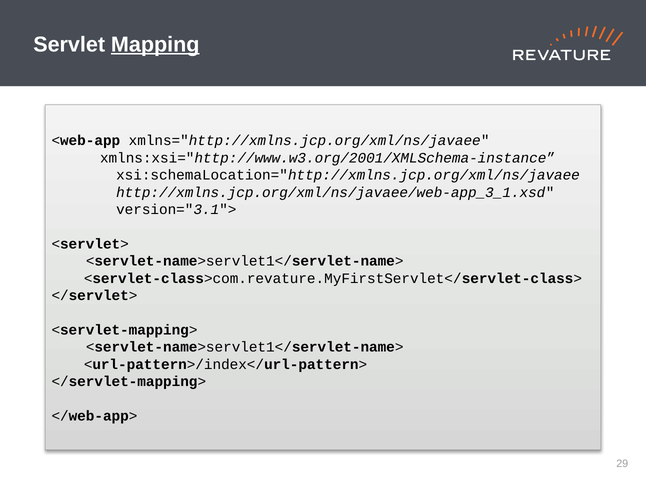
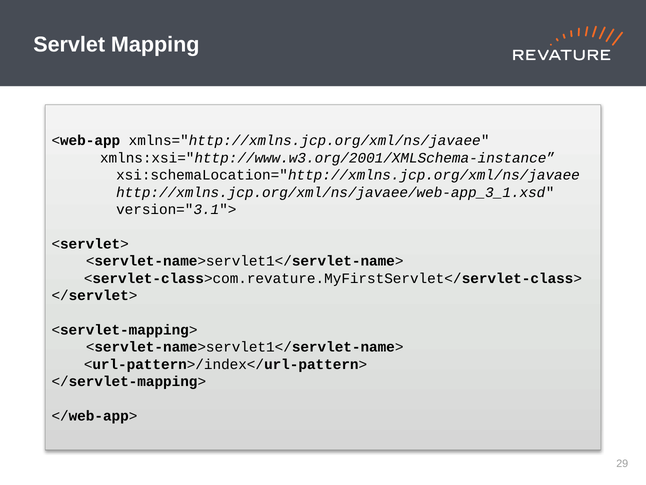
Mapping underline: present -> none (155, 44)
